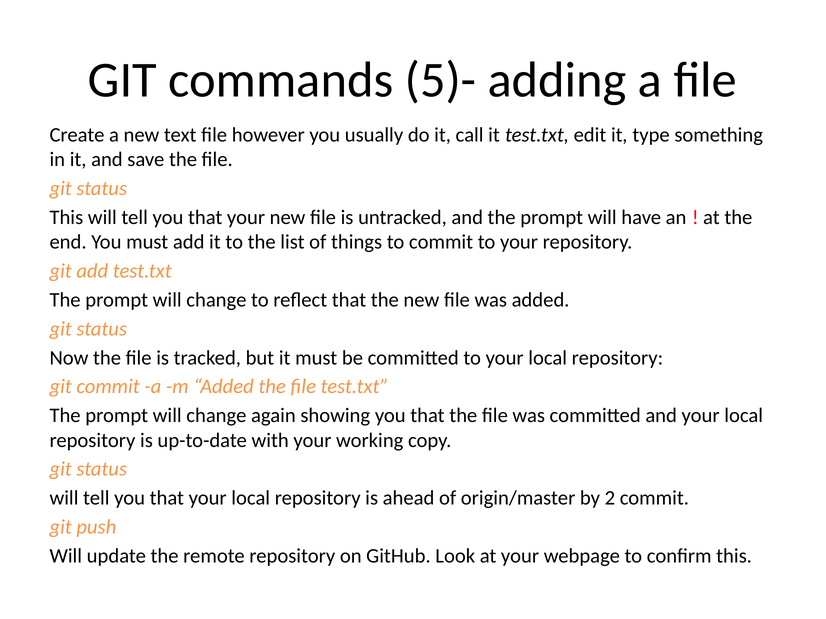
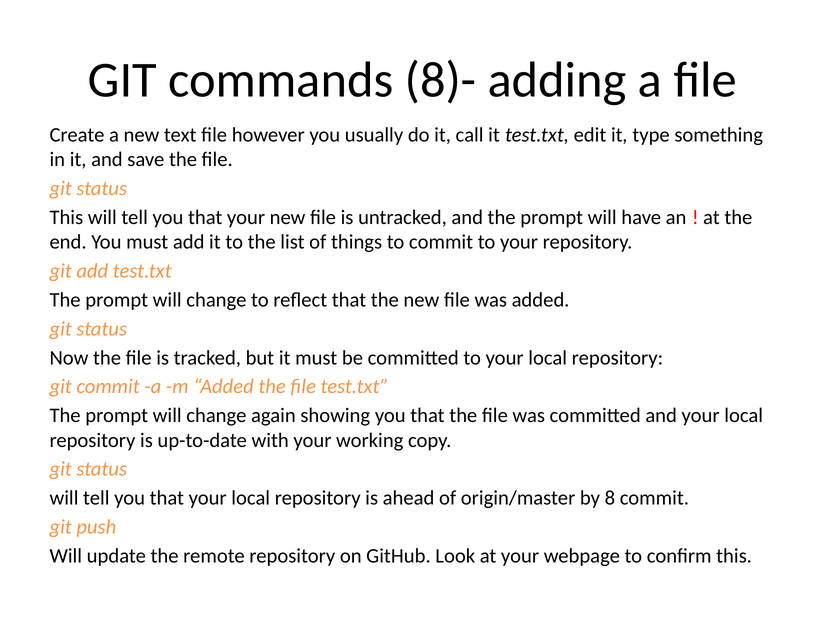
5)-: 5)- -> 8)- (441, 80)
2: 2 -> 8 (610, 498)
